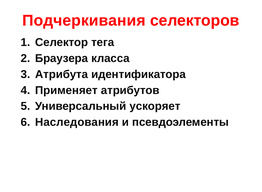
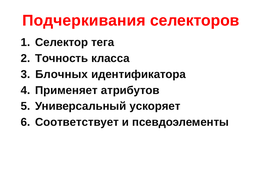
Браузера: Браузера -> Точность (62, 58)
Атрибута: Атрибута -> Блочных (62, 74)
Наследования: Наследования -> Соответствует (77, 122)
